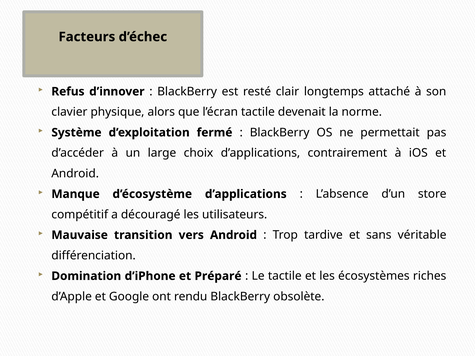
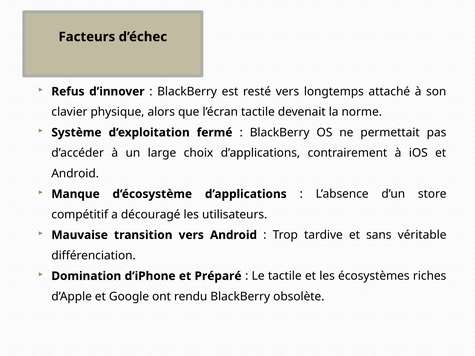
resté clair: clair -> vers (287, 92)
